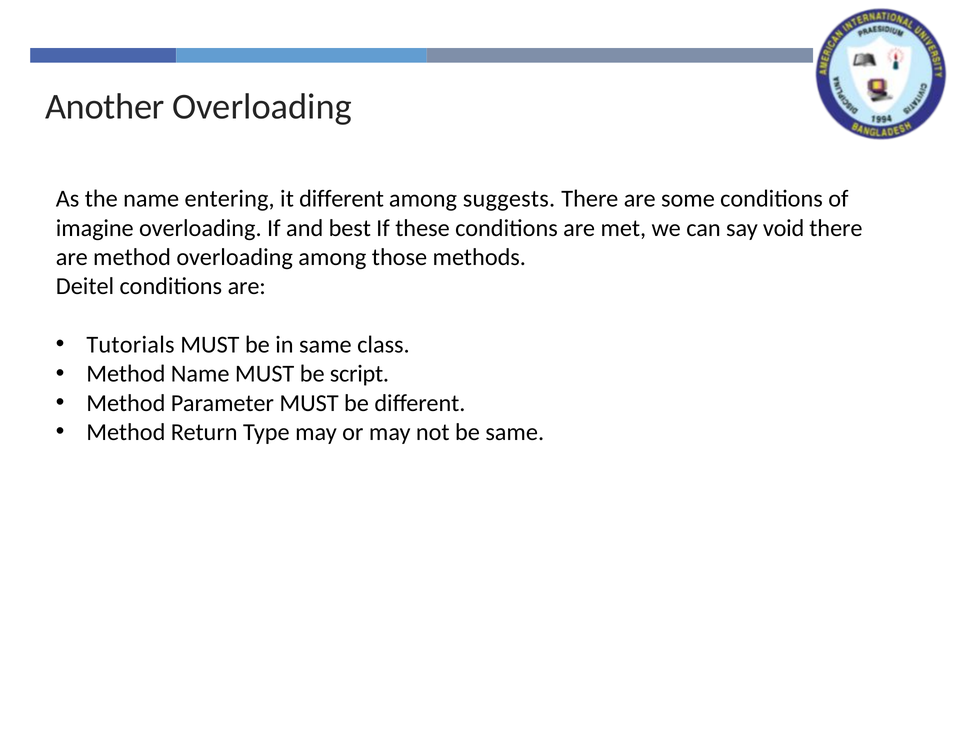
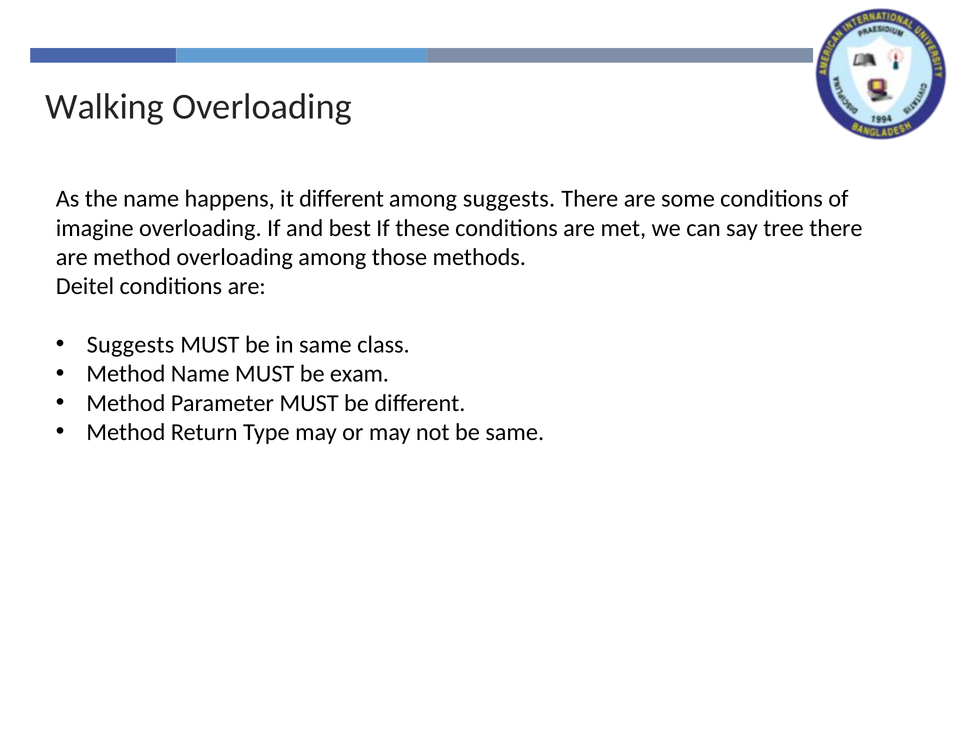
Another: Another -> Walking (105, 107)
entering: entering -> happens (230, 199)
void: void -> tree (784, 228)
Tutorials: Tutorials -> Suggests (130, 345)
script: script -> exam (359, 374)
